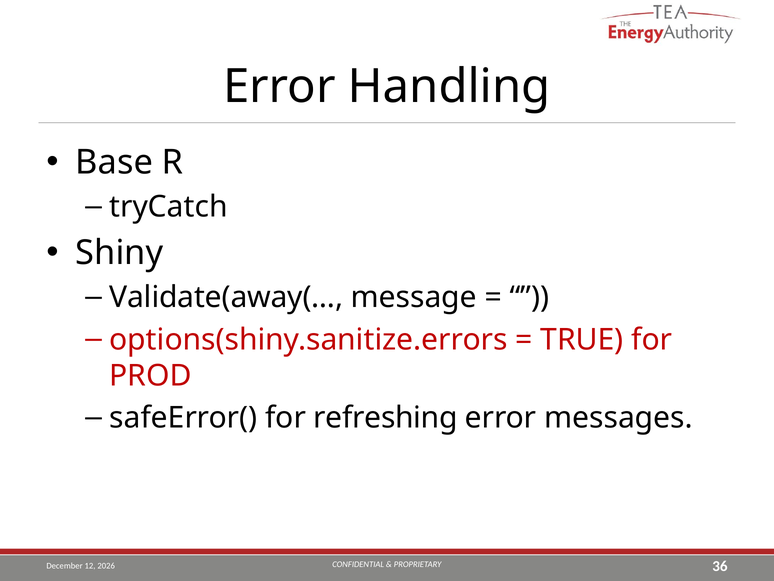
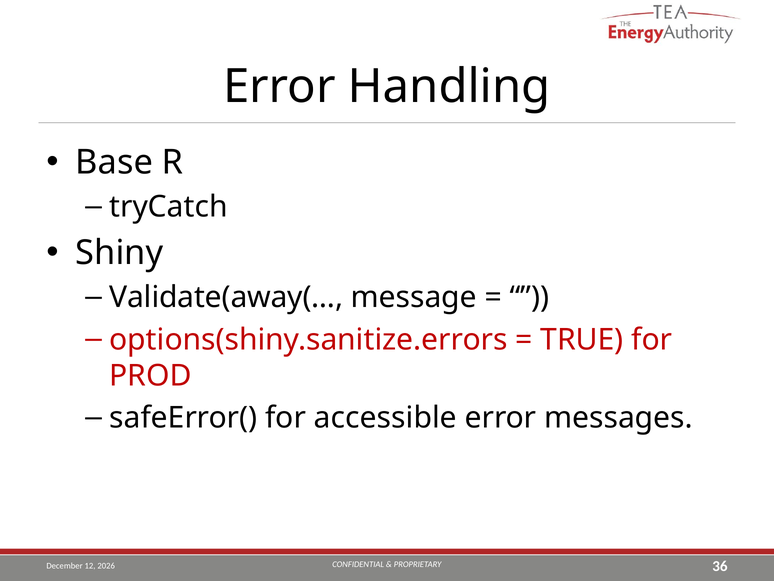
refreshing: refreshing -> accessible (385, 418)
